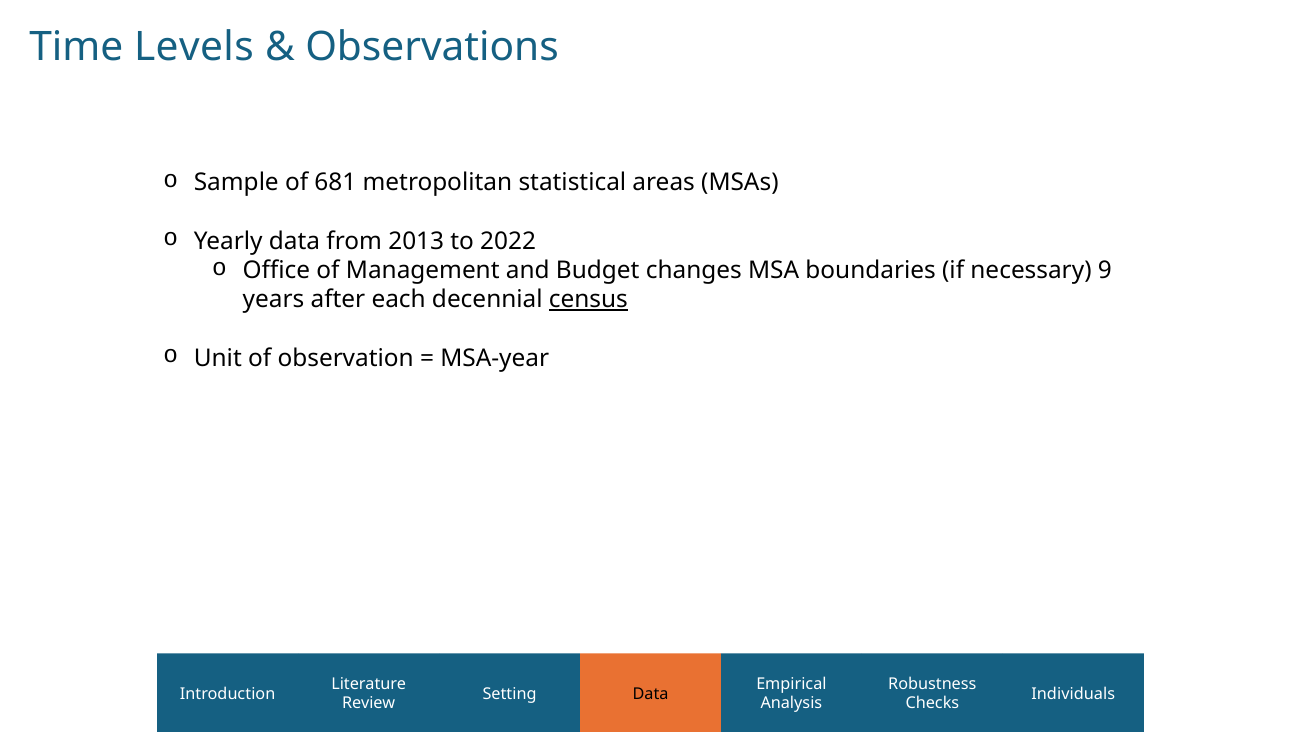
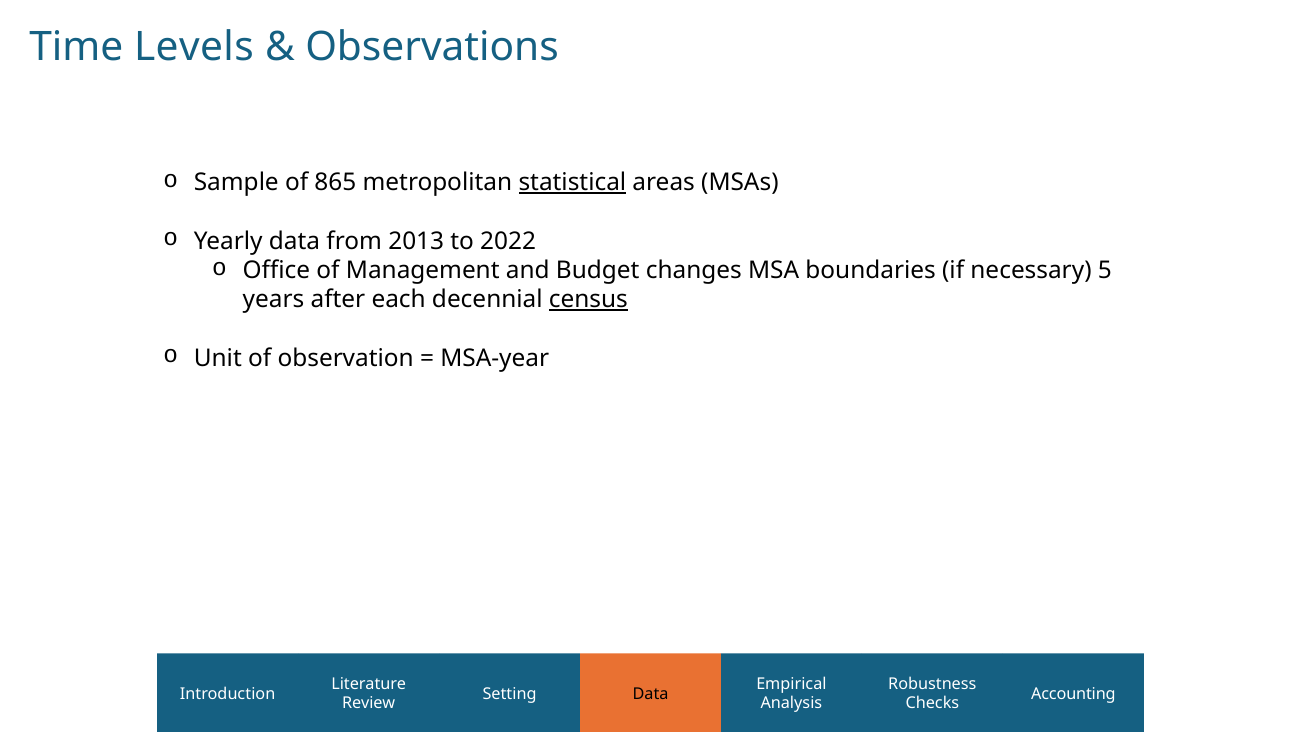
681: 681 -> 865 (335, 182)
statistical underline: none -> present (572, 182)
9: 9 -> 5 (1105, 270)
Individuals: Individuals -> Accounting (1073, 694)
